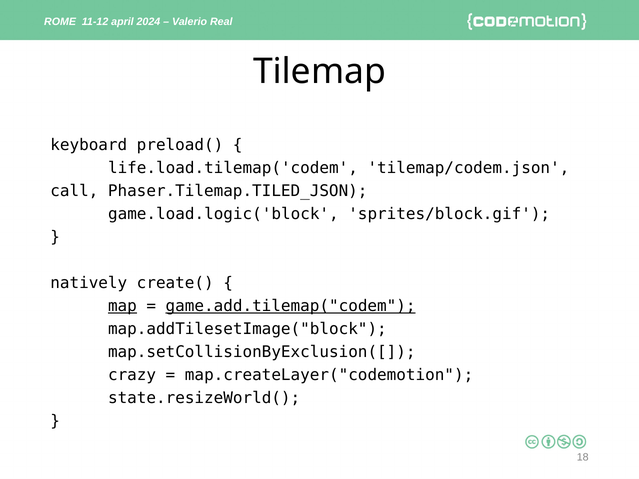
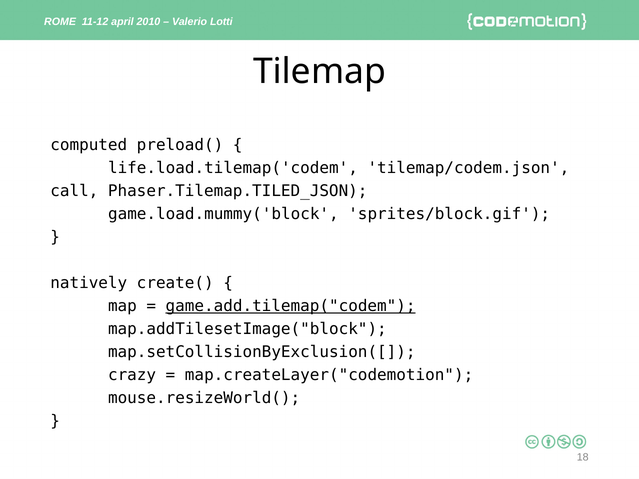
2024: 2024 -> 2010 (148, 22)
Real: Real -> Lotti (221, 22)
keyboard: keyboard -> computed (89, 145)
game.load.logic('block: game.load.logic('block -> game.load.mummy('block (223, 214)
map underline: present -> none (122, 306)
state.resizeWorld(: state.resizeWorld( -> mouse.resizeWorld( (204, 398)
